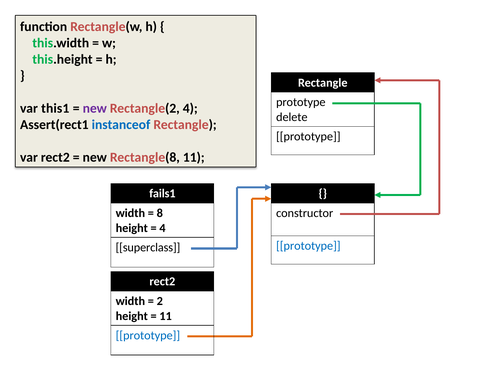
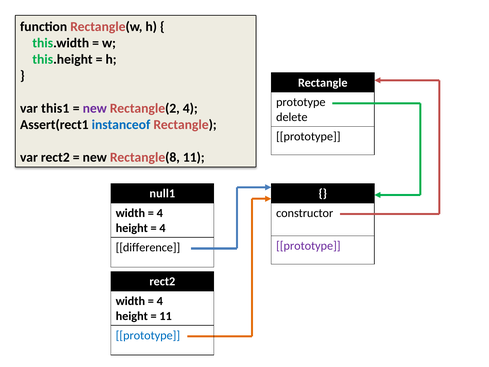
fails1: fails1 -> null1 (162, 193)
8: 8 -> 4 (160, 213)
prototype colour: blue -> purple (308, 246)
superclass: superclass -> difference (148, 247)
2: 2 -> 4 (160, 301)
